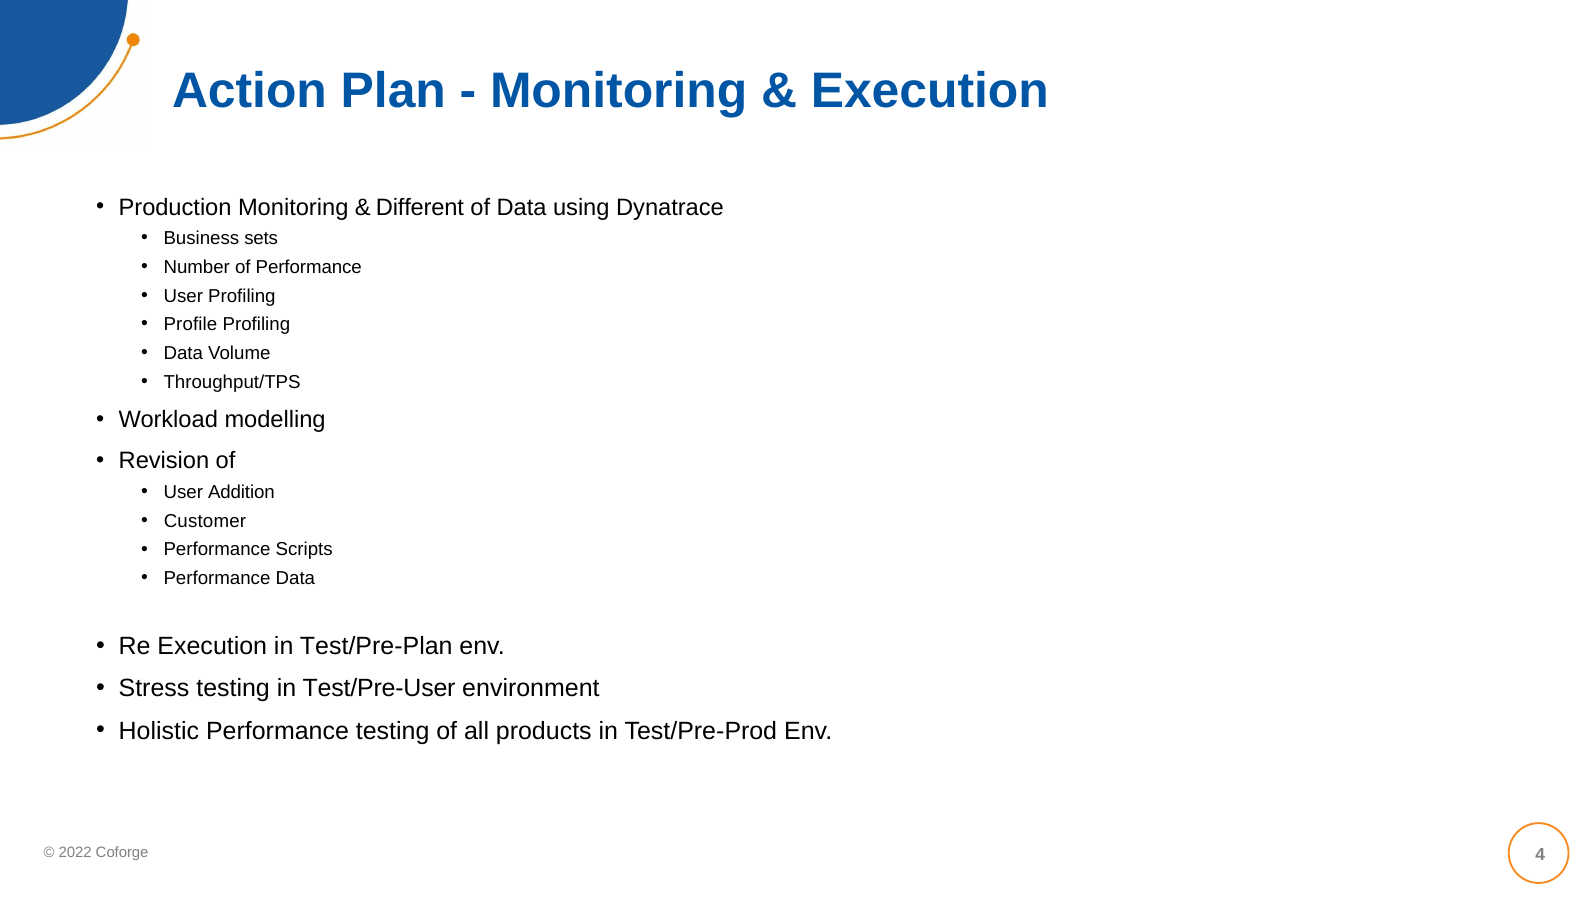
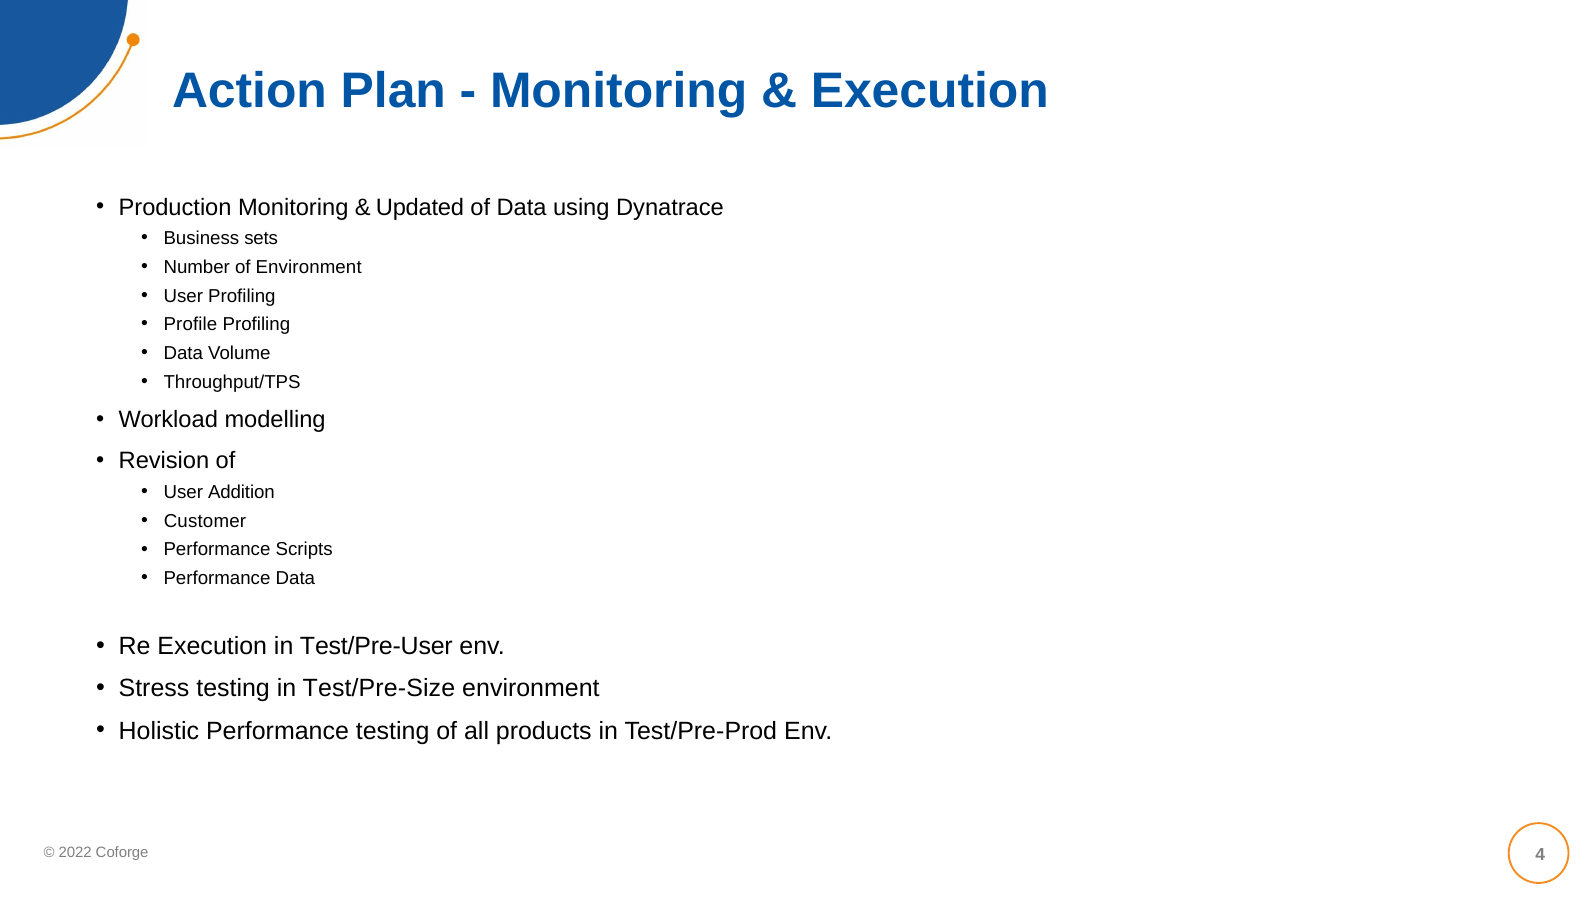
Different: Different -> Updated (420, 207)
of Performance: Performance -> Environment (309, 267)
Test/Pre-Plan: Test/Pre-Plan -> Test/Pre-User (376, 646)
Test/Pre-User: Test/Pre-User -> Test/Pre-Size (379, 688)
